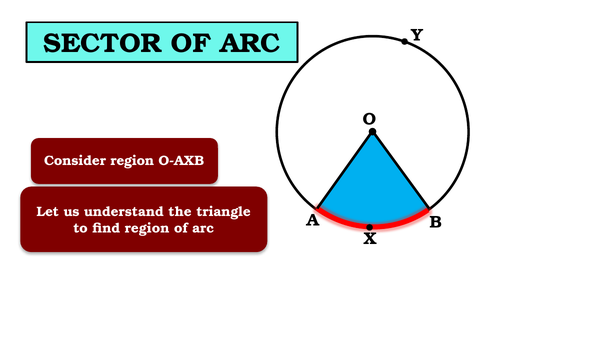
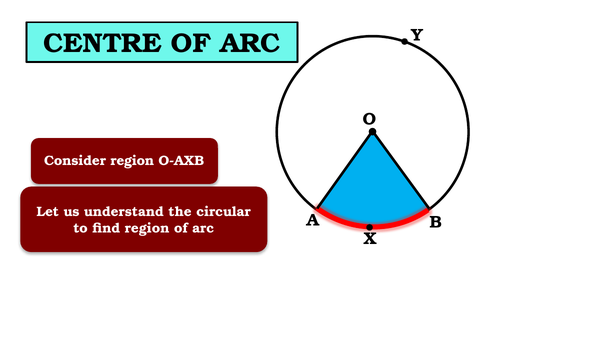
SECTOR: SECTOR -> CENTRE (103, 44)
triangle: triangle -> circular (224, 212)
